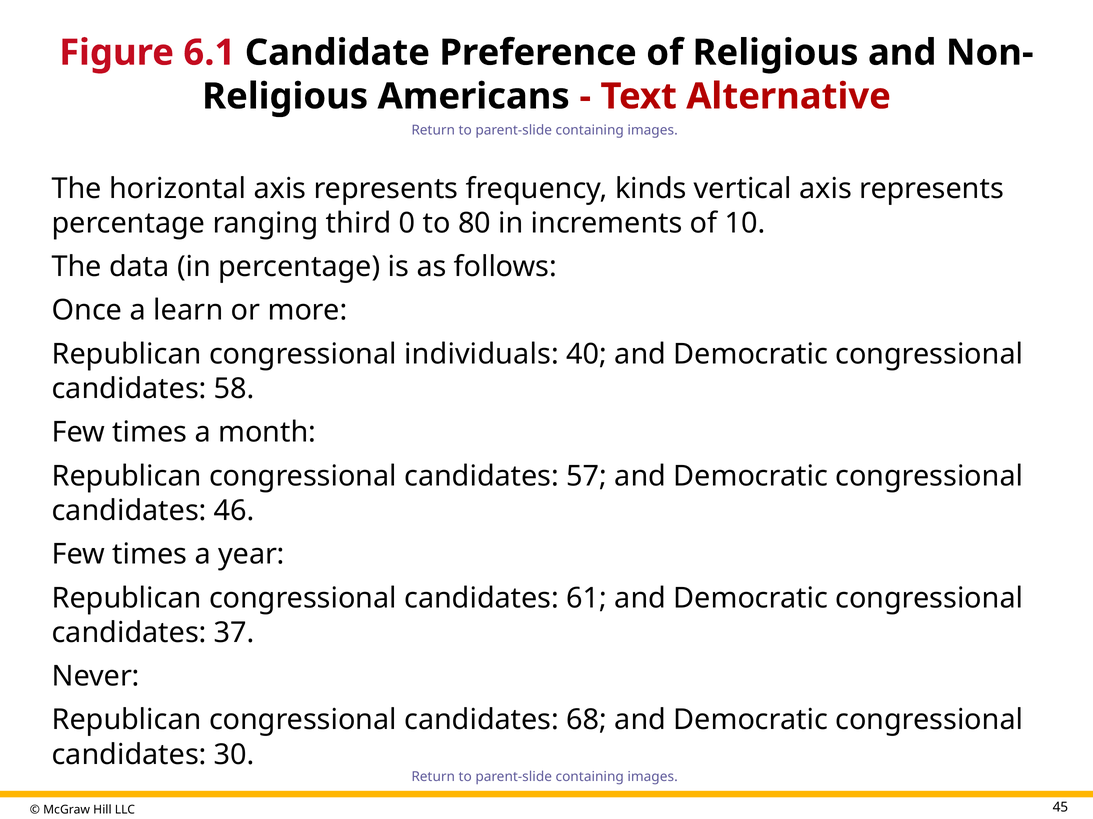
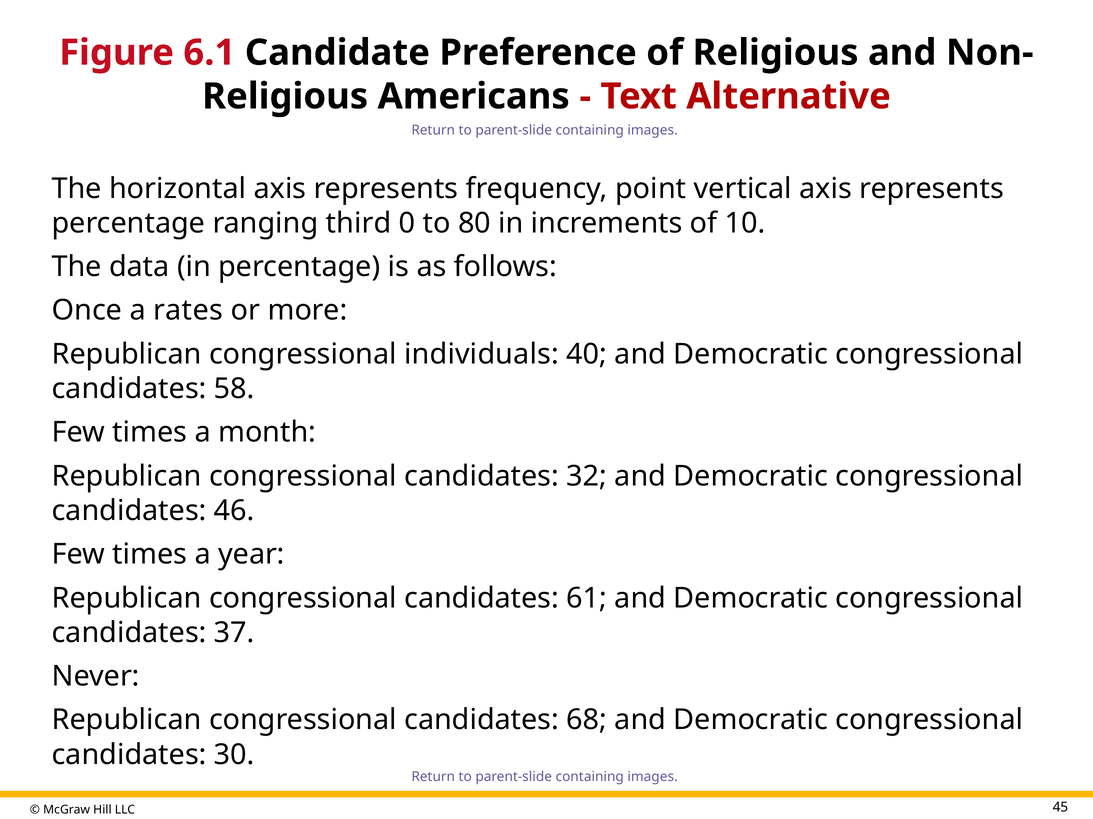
kinds: kinds -> point (651, 189)
learn: learn -> rates (188, 311)
57: 57 -> 32 (587, 477)
